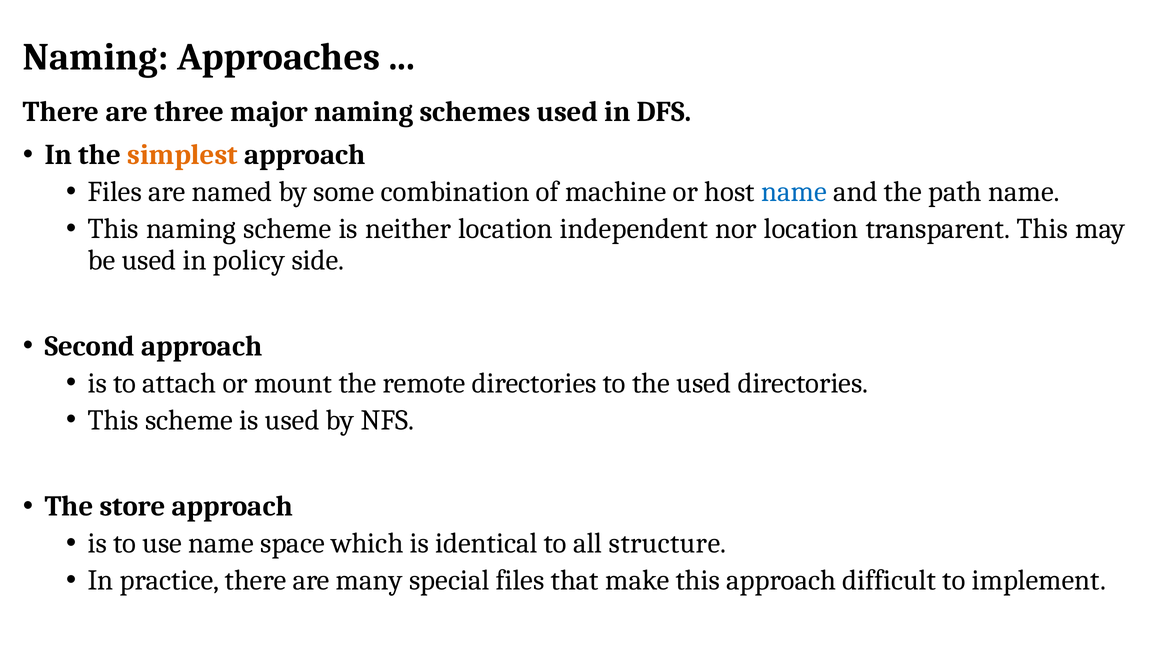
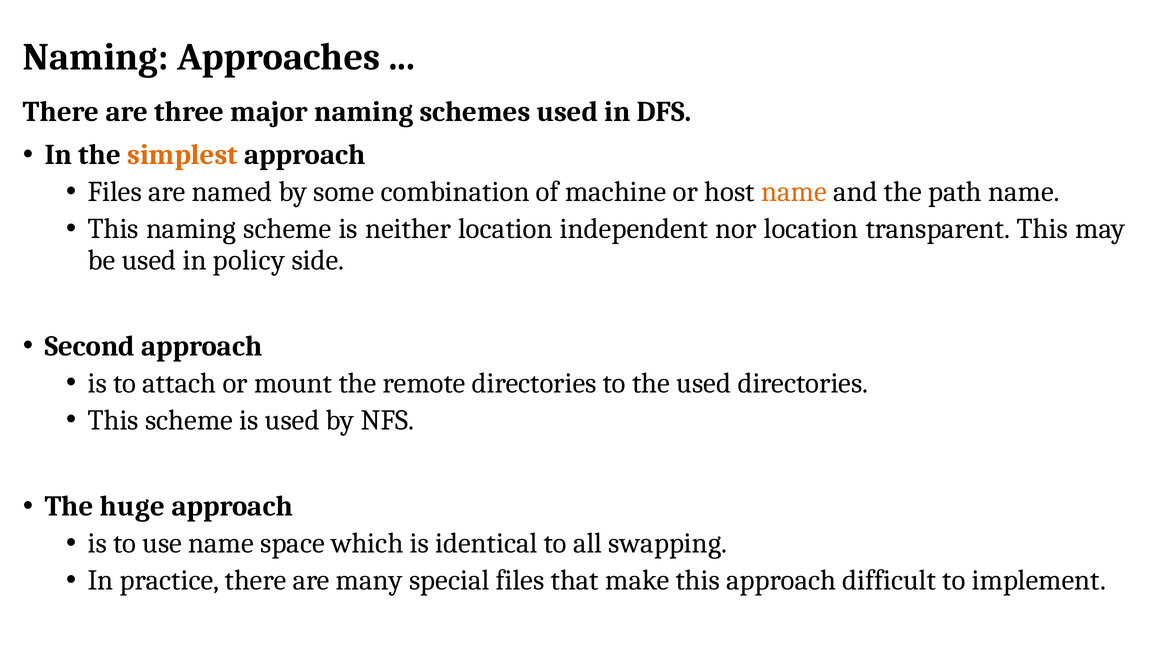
name colour: blue -> orange (794, 192)
store: store -> huge (132, 506)
structure: structure -> swapping (668, 543)
